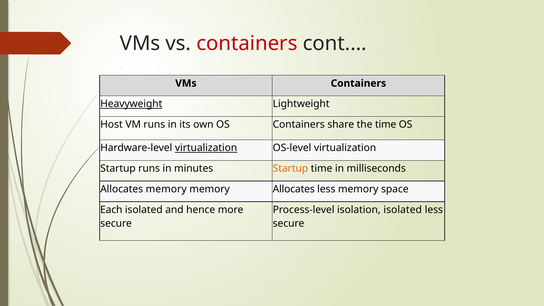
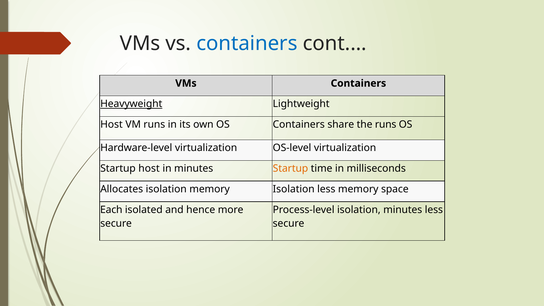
containers colour: red -> blue (247, 44)
the time: time -> runs (386, 124)
virtualization underline: present -> none (206, 148)
Startup runs: runs -> host (149, 169)
Allocates memory: memory -> isolation (166, 189)
memory Allocates: Allocates -> Isolation (294, 189)
isolation isolated: isolated -> minutes (403, 210)
